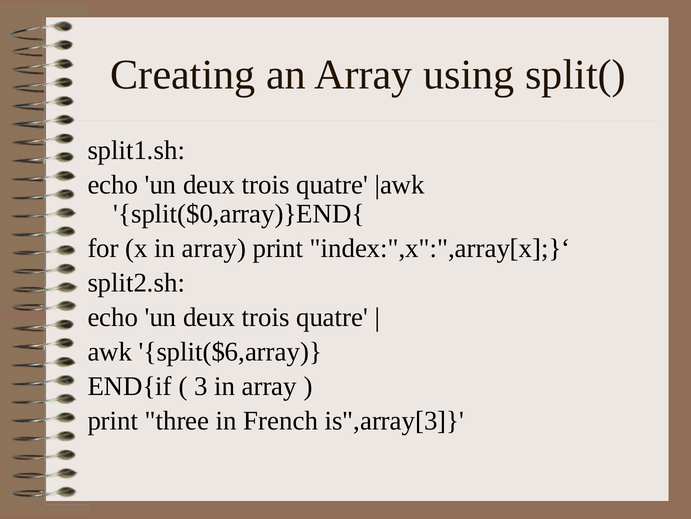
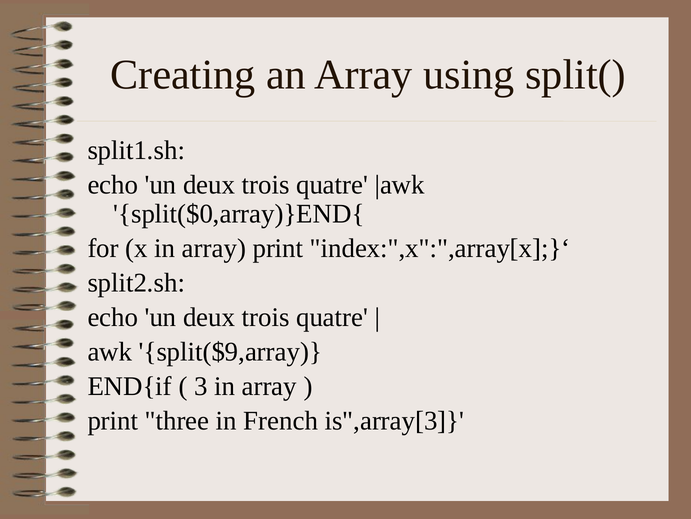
split($6,array: split($6,array -> split($9,array (230, 351)
